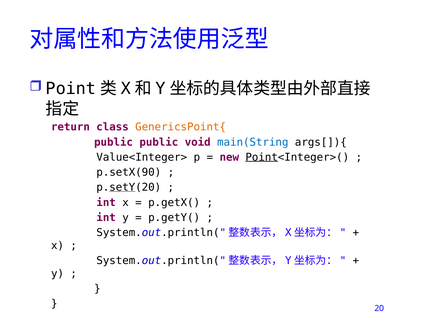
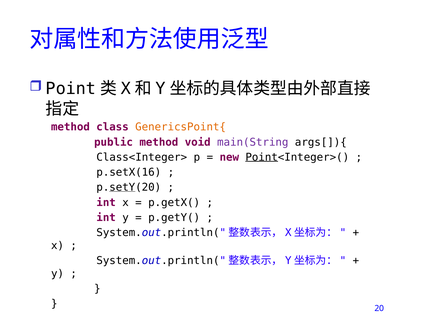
return: return -> method (70, 127)
public public: public -> method (159, 142)
main(String colour: blue -> purple (253, 142)
Value<Integer>: Value<Integer> -> Class<Integer> (142, 157)
p.setX(90: p.setX(90 -> p.setX(16 (129, 172)
